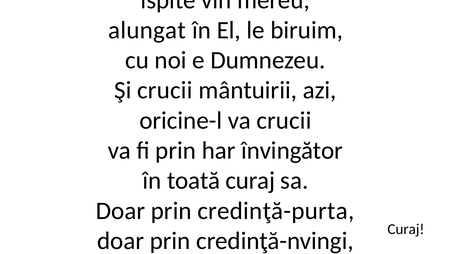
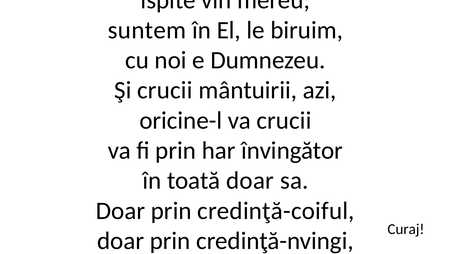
alungat: alungat -> suntem (147, 30)
toată curaj: curaj -> doar (250, 180)
credinţă-purta: credinţă-purta -> credinţă-coiful (276, 211)
